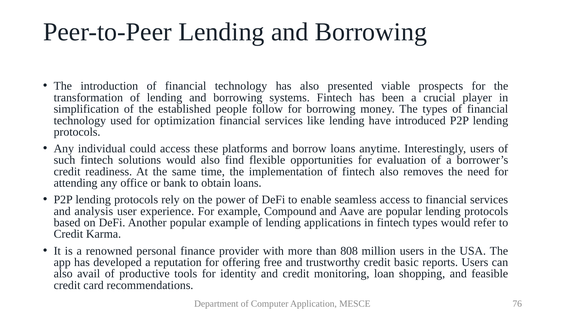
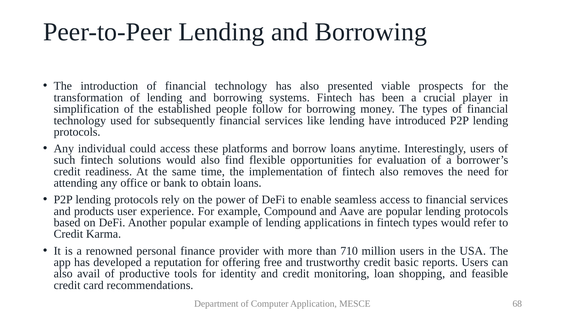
optimization: optimization -> subsequently (185, 120)
analysis: analysis -> products (94, 211)
808: 808 -> 710 (349, 251)
76: 76 -> 68 (517, 304)
